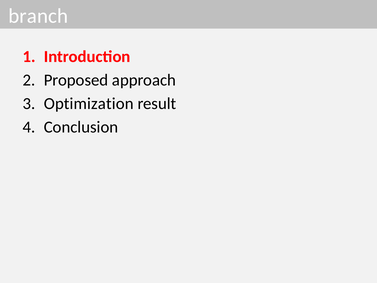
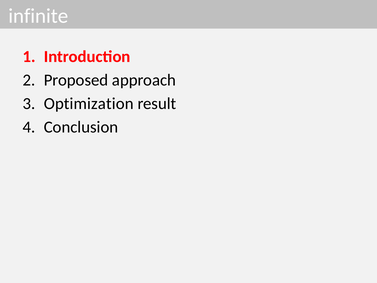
branch: branch -> infinite (38, 16)
